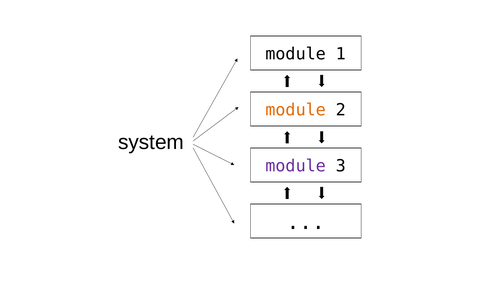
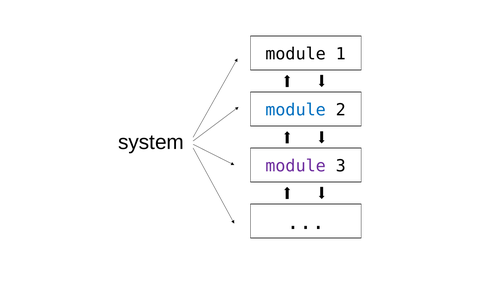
module colour: orange -> blue (296, 110)
